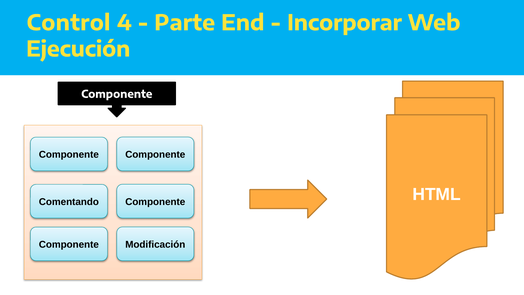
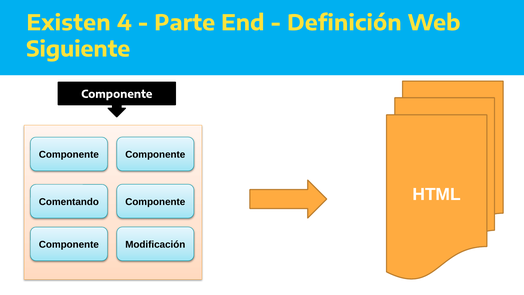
Control: Control -> Existen (69, 23)
Incorporar: Incorporar -> Definición (344, 23)
Ejecución: Ejecución -> Siguiente (78, 49)
